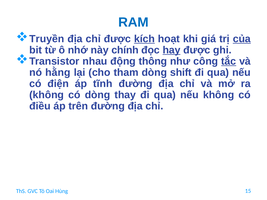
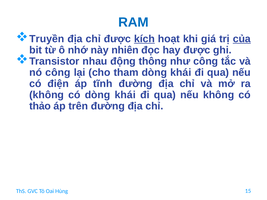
chính: chính -> nhiên (125, 50)
hay underline: present -> none (172, 50)
tắc underline: present -> none (229, 61)
nó hằng: hằng -> công (58, 73)
shift: shift -> khái (181, 73)
có dòng thay: thay -> khái (125, 95)
điều: điều -> thảo (40, 106)
